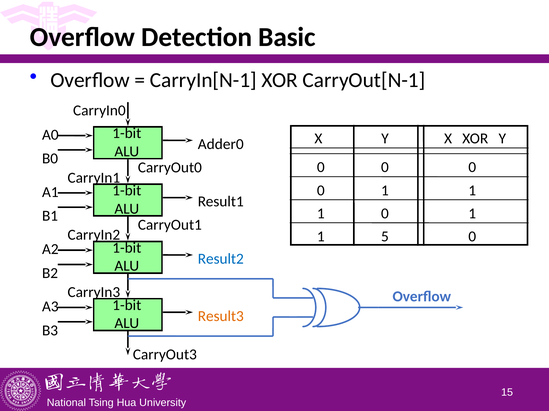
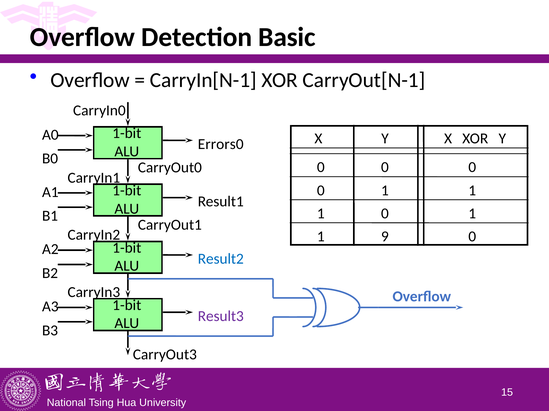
Adder0: Adder0 -> Errors0 (221, 145)
5: 5 -> 9 (385, 237)
Result3 colour: orange -> purple (221, 317)
